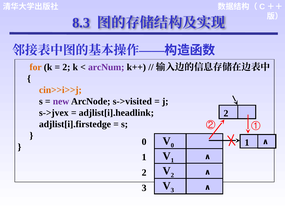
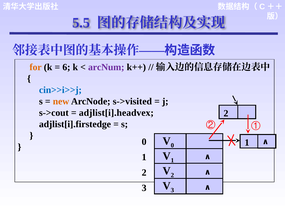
8.3: 8.3 -> 5.5 (81, 23)
2: 2 -> 6 (66, 67)
cin>>i>>j colour: orange -> blue (60, 90)
new colour: purple -> orange (61, 101)
s->jvex: s->jvex -> s->cout (54, 113)
adjlist[i].headlink: adjlist[i].headlink -> adjlist[i].headvex (116, 113)
